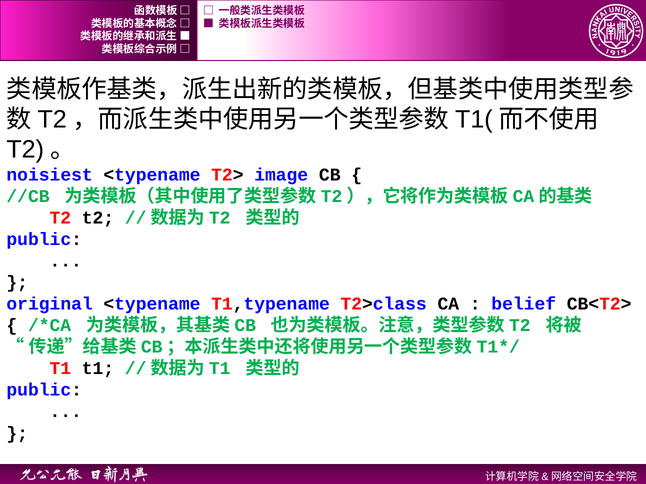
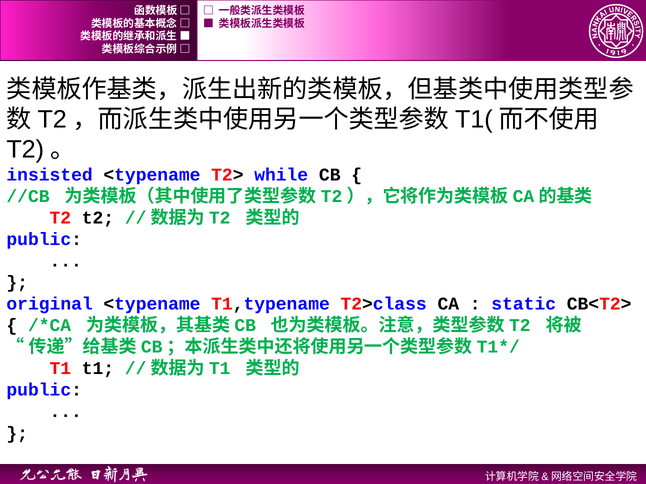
noisiest: noisiest -> insisted (50, 175)
image: image -> while (281, 175)
belief: belief -> static (524, 304)
